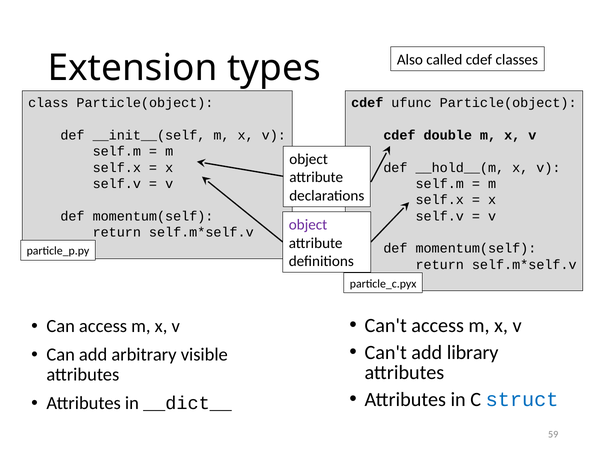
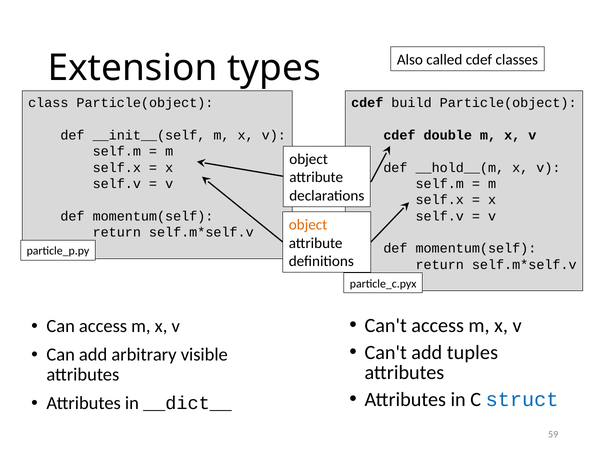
ufunc: ufunc -> build (412, 103)
object colour: purple -> orange (308, 225)
library: library -> tuples (472, 352)
